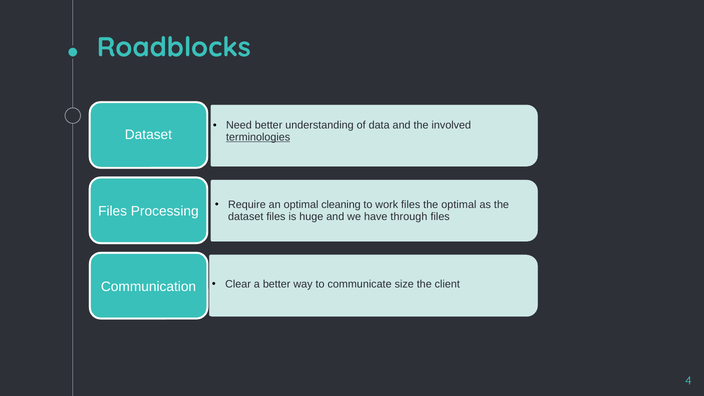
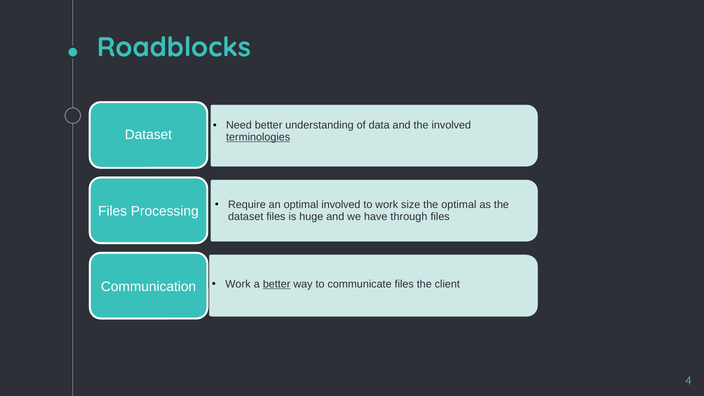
optimal cleaning: cleaning -> involved (341, 205)
work files: files -> size (411, 205)
Clear: Clear -> Work (238, 284)
better underline: none -> present (277, 284)
communicate size: size -> files (404, 284)
